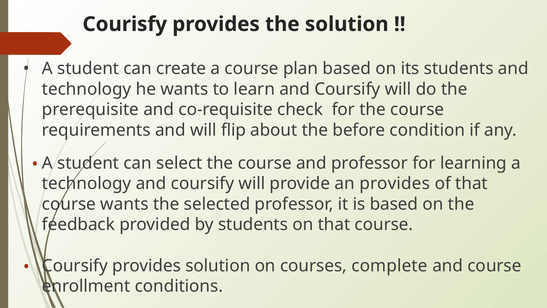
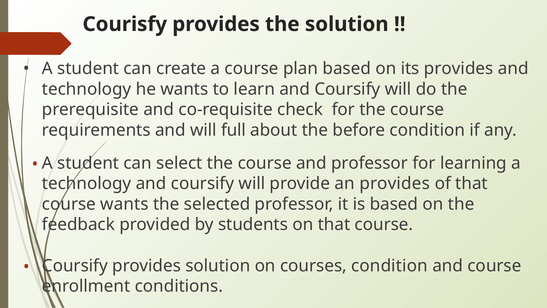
its students: students -> provides (459, 69)
flip: flip -> full (234, 130)
courses complete: complete -> condition (389, 265)
